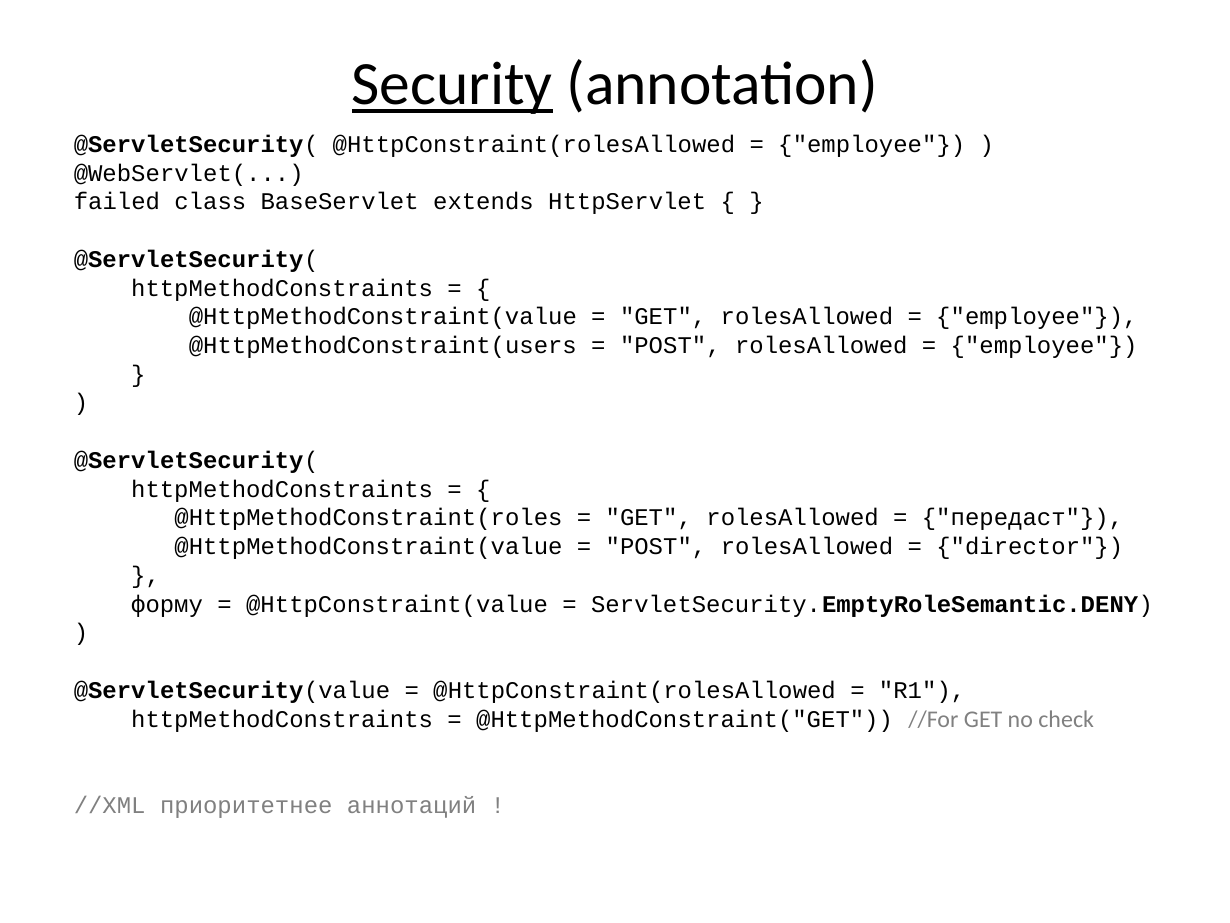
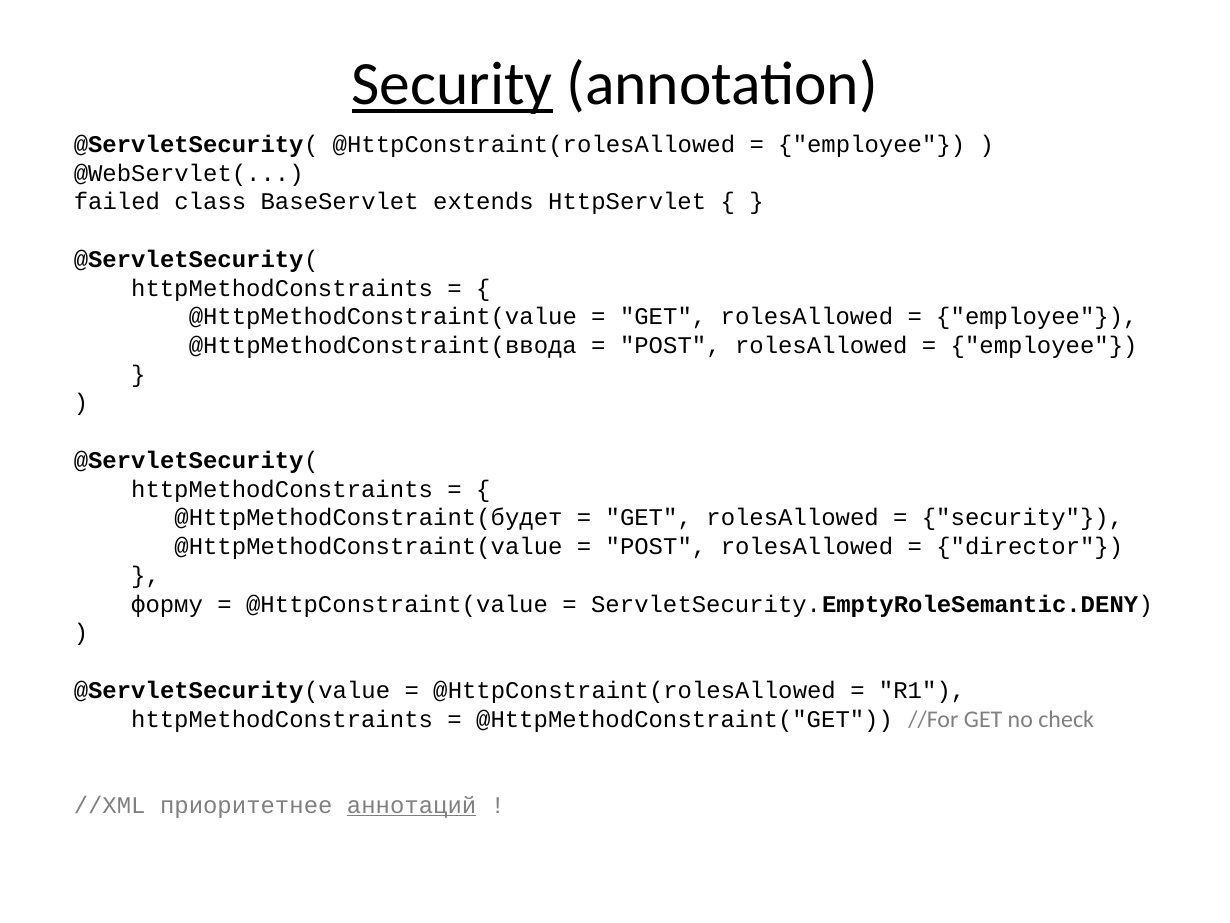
@HttpMethodConstraint(users: @HttpMethodConstraint(users -> @HttpMethodConstraint(ввода (383, 345)
@HttpMethodConstraint(roles: @HttpMethodConstraint(roles -> @HttpMethodConstraint(будет (368, 518)
передаст: передаст -> security (1023, 518)
аннотаций underline: none -> present (412, 805)
